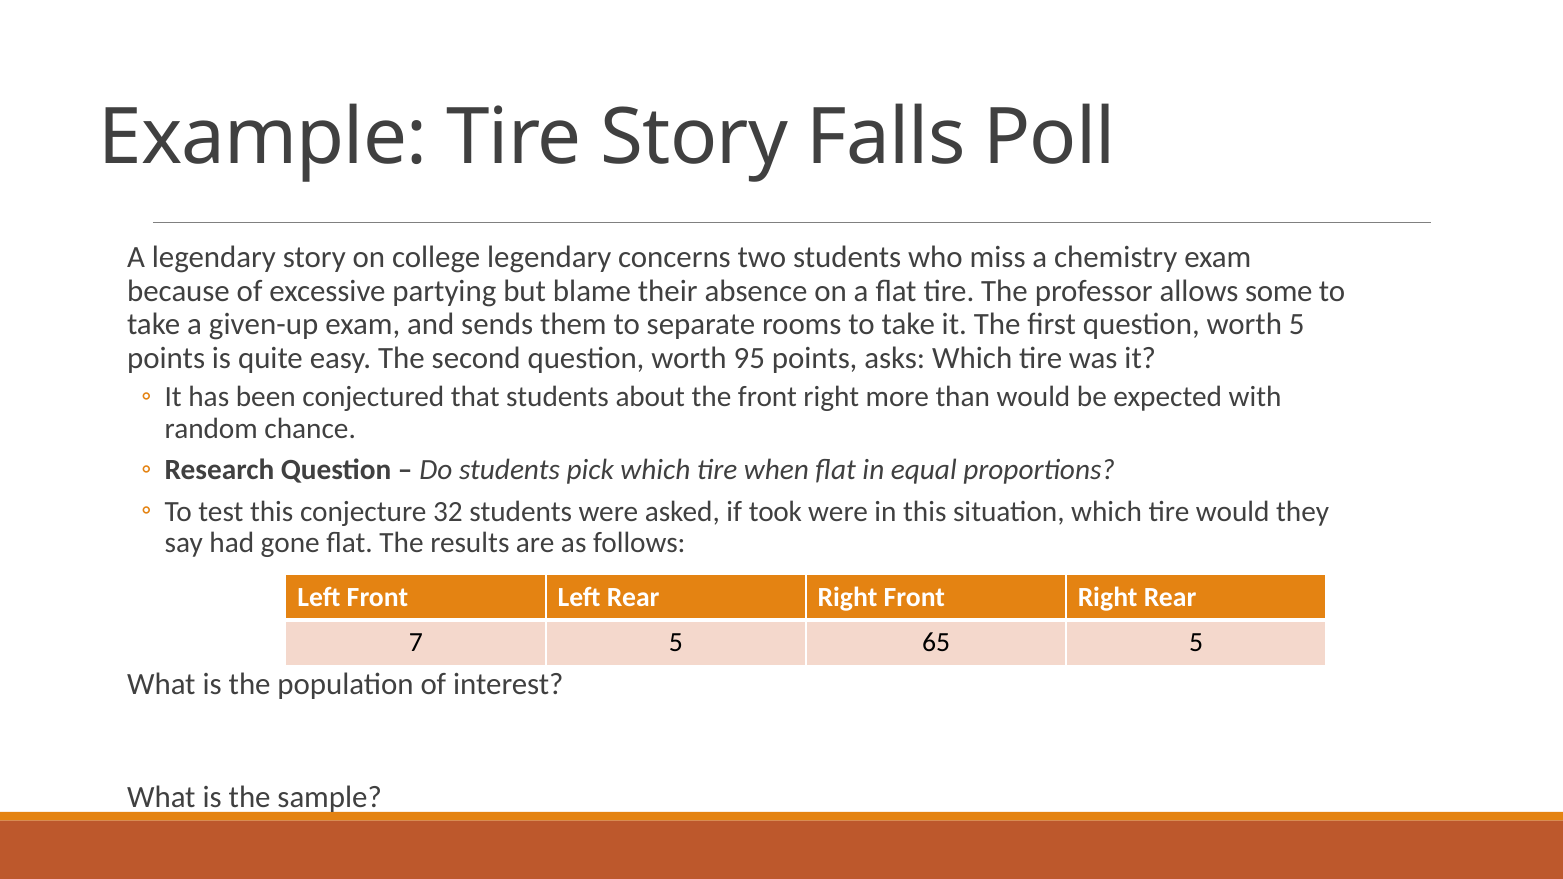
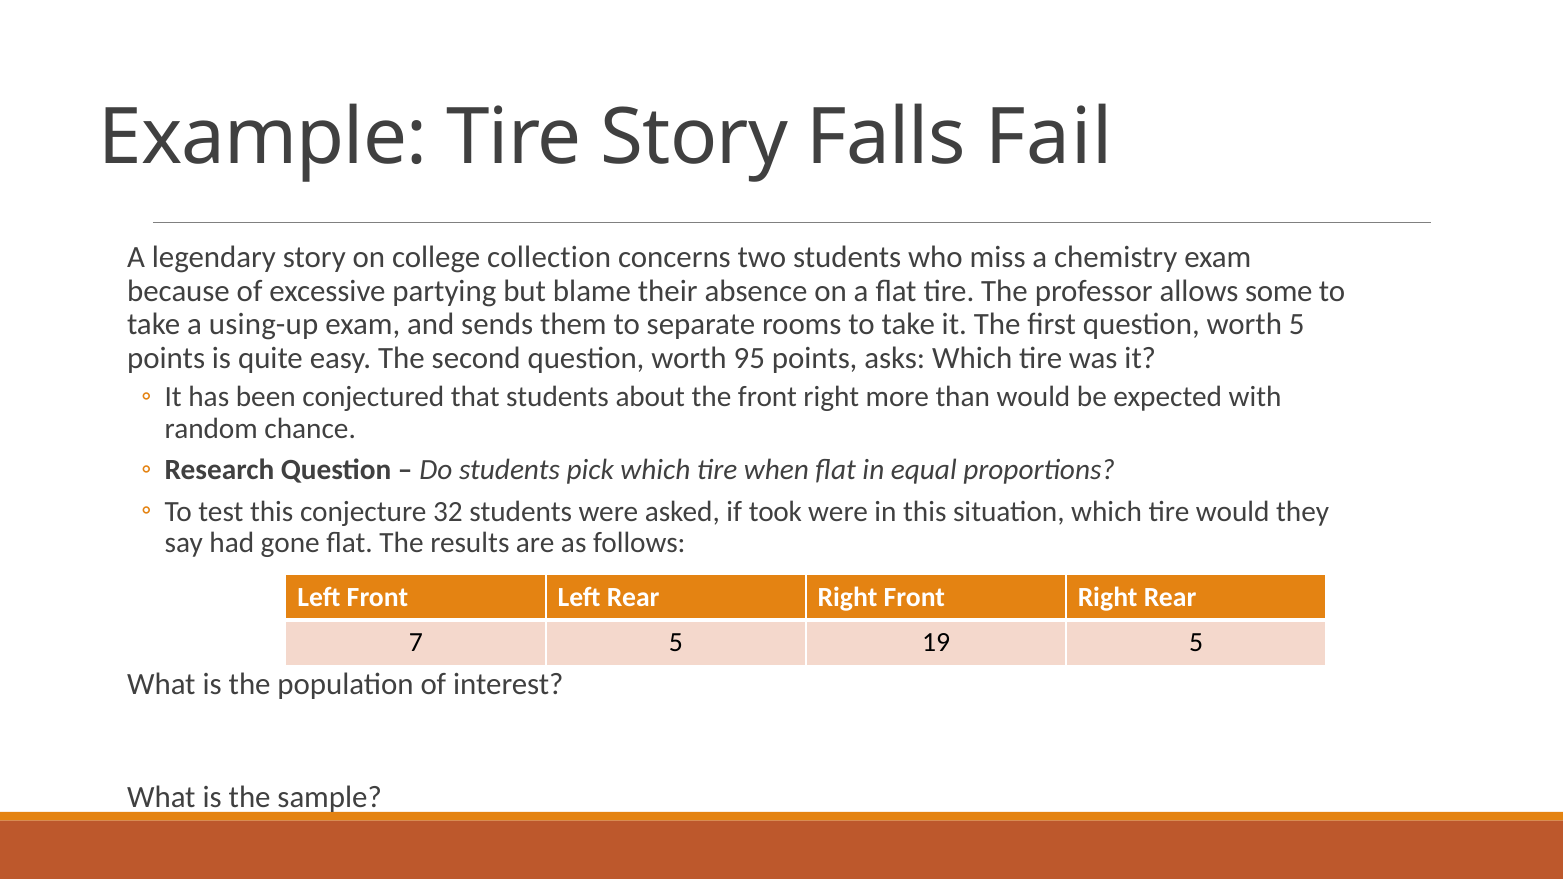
Poll: Poll -> Fail (1049, 138)
college legendary: legendary -> collection (549, 258)
given-up: given-up -> using-up (264, 325)
65: 65 -> 19 (936, 643)
